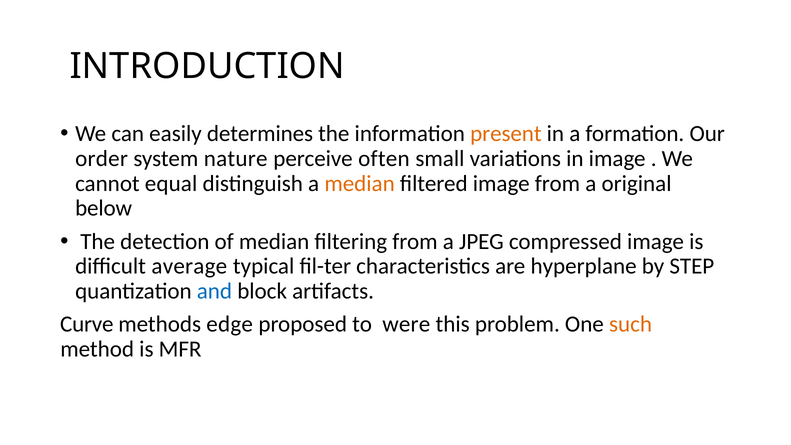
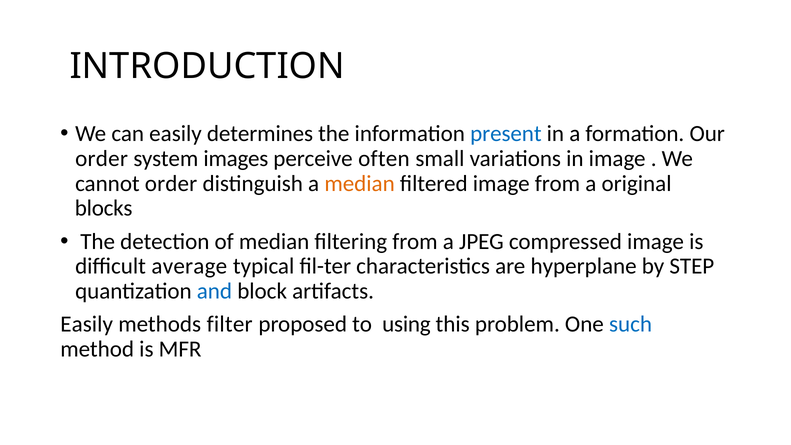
present colour: orange -> blue (506, 134)
nature: nature -> images (236, 159)
cannot equal: equal -> order (171, 183)
below: below -> blocks (104, 208)
Curve: Curve -> Easily (87, 324)
edge: edge -> filter (230, 324)
were: were -> using (406, 324)
such colour: orange -> blue (631, 324)
